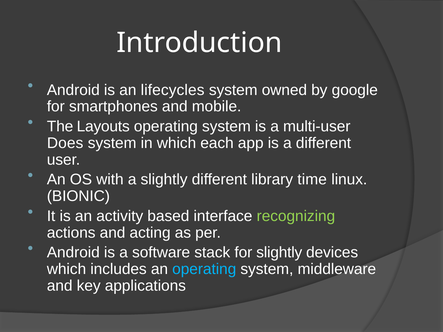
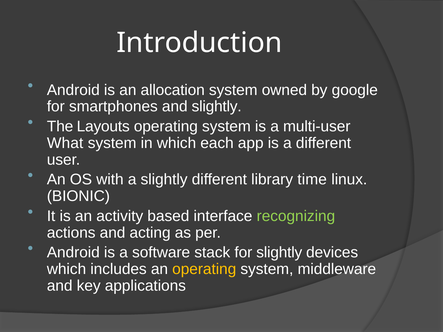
lifecycles: lifecycles -> allocation (173, 90)
and mobile: mobile -> slightly (217, 107)
Does: Does -> What (65, 143)
operating colour: light blue -> yellow (204, 269)
